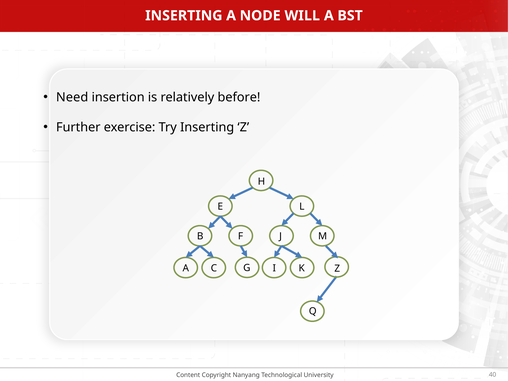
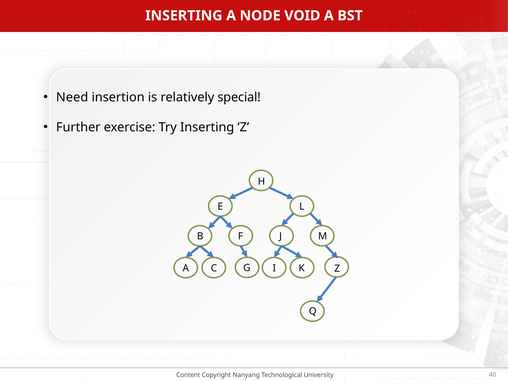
WILL: WILL -> VOID (302, 16)
before: before -> special (239, 97)
